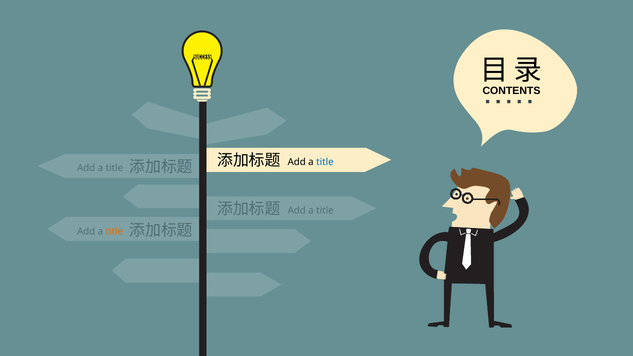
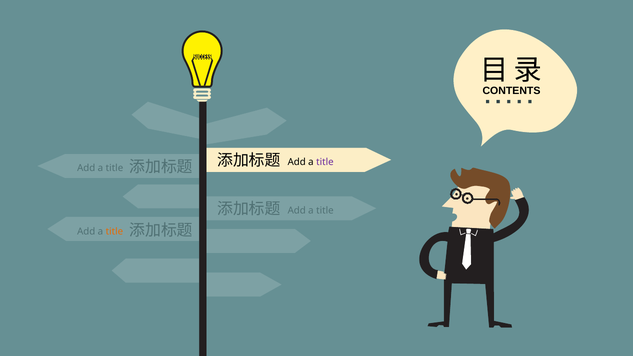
title colour: blue -> purple (325, 162)
